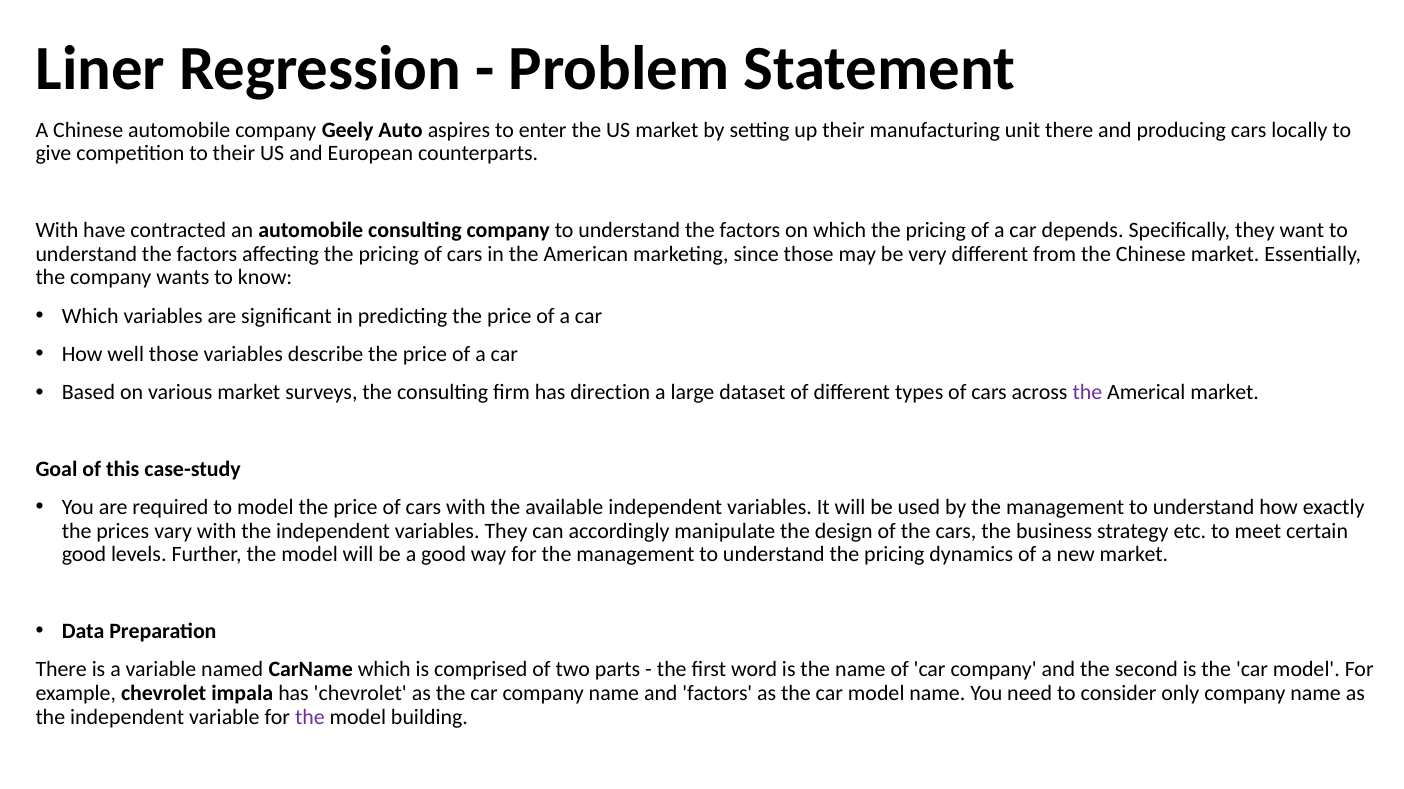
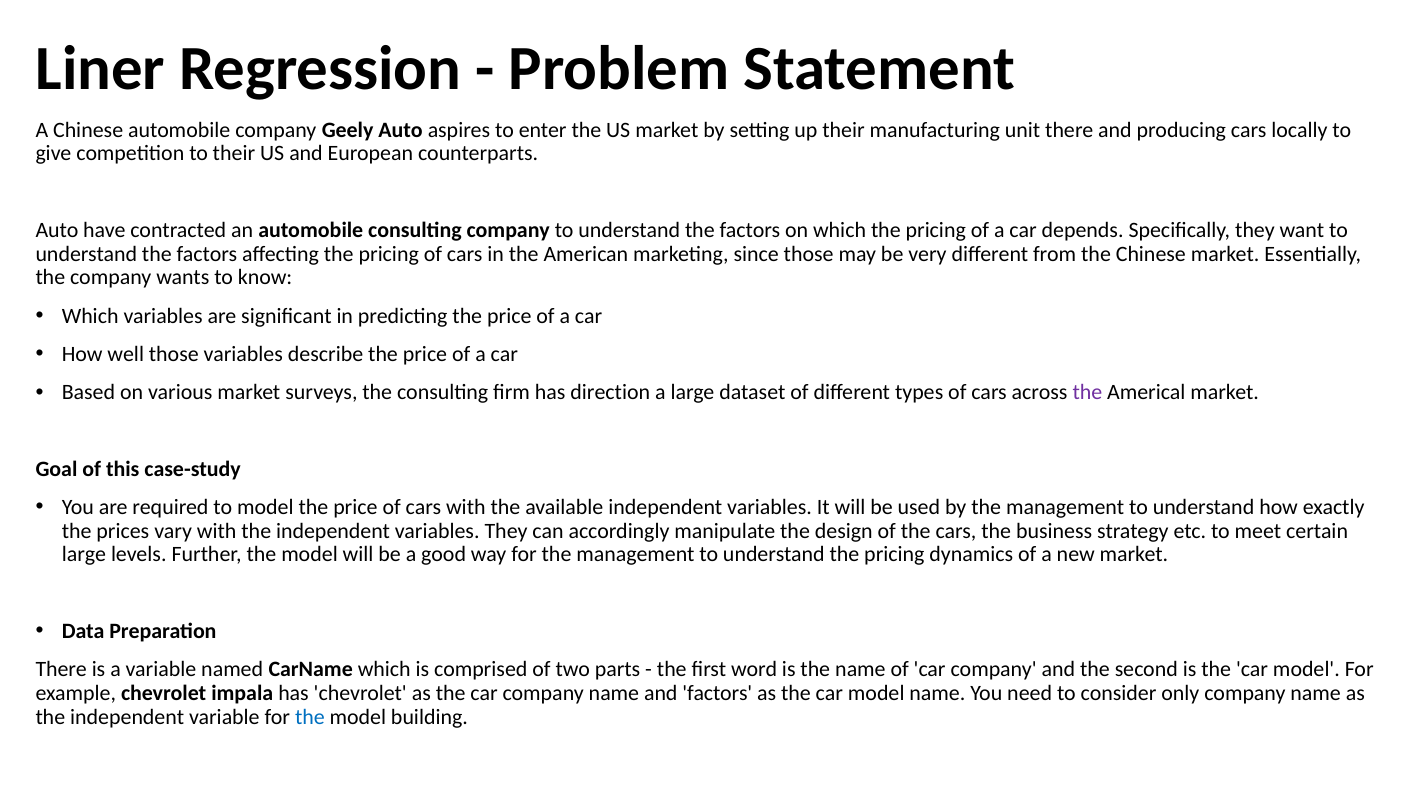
With: With -> Auto (57, 230)
good: good -> large (84, 555)
the colour: purple -> blue (310, 718)
